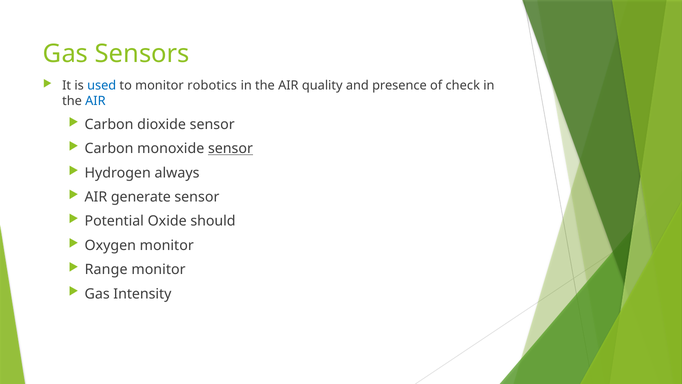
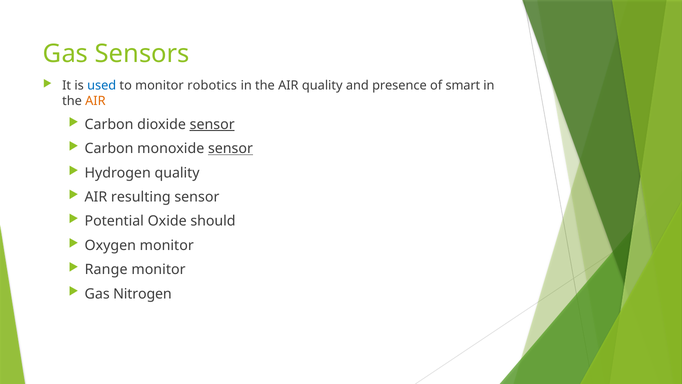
check: check -> smart (463, 86)
AIR colour: blue -> orange (95, 101)
sensor underline: none -> present (212, 124)
Hydrogen always: always -> quality (177, 173)
generate: generate -> resulting (141, 197)
Intensity: Intensity -> Nitrogen (142, 294)
